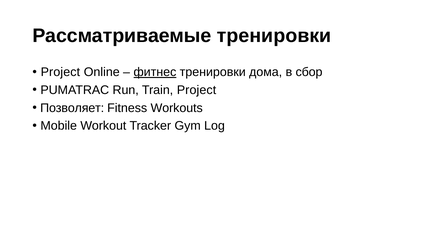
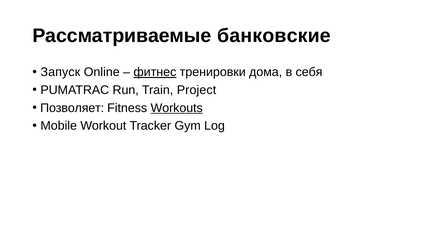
Рассматриваемые тренировки: тренировки -> банковские (274, 36)
Project: Project -> Запуск (60, 72)
сбор: сбор -> себя (309, 72)
Workouts underline: none -> present (177, 108)
